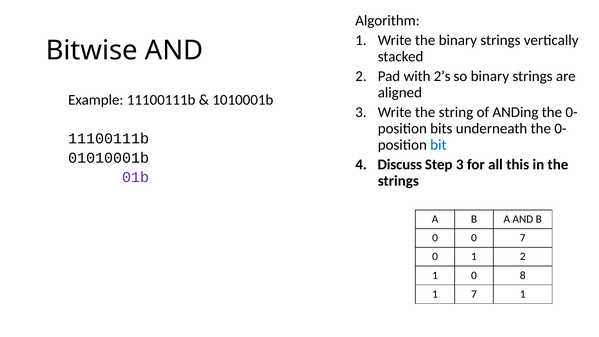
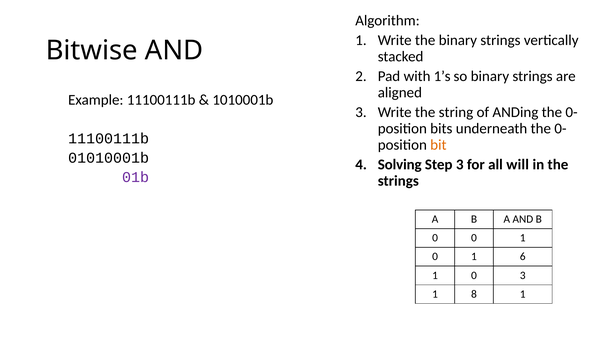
2’s: 2’s -> 1’s (442, 76)
bit colour: blue -> orange (438, 145)
Discuss: Discuss -> Solving (400, 165)
this: this -> will (518, 165)
0 0 7: 7 -> 1 (523, 238)
1 2: 2 -> 6 (523, 257)
0 8: 8 -> 3 (523, 275)
1 7: 7 -> 8 (474, 294)
